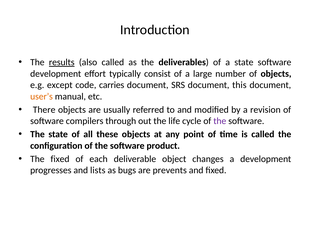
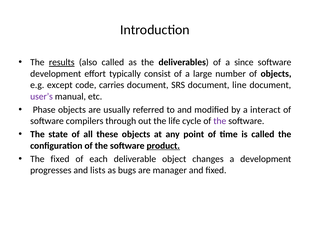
a state: state -> since (244, 62)
this: this -> line (239, 85)
user’s colour: orange -> purple (42, 96)
There: There -> Phase (44, 109)
revision: revision -> interact (265, 109)
product underline: none -> present (163, 145)
prevents: prevents -> manager (170, 170)
